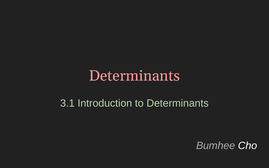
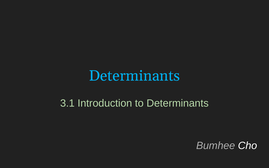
Determinants colour: pink -> light blue (134, 76)
